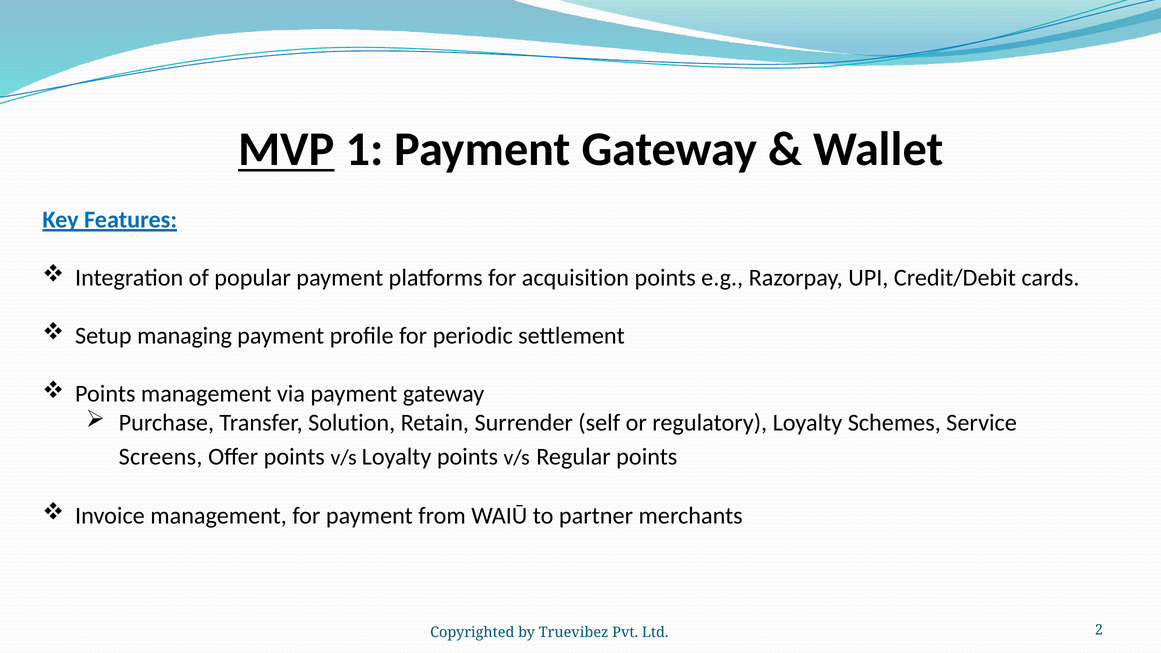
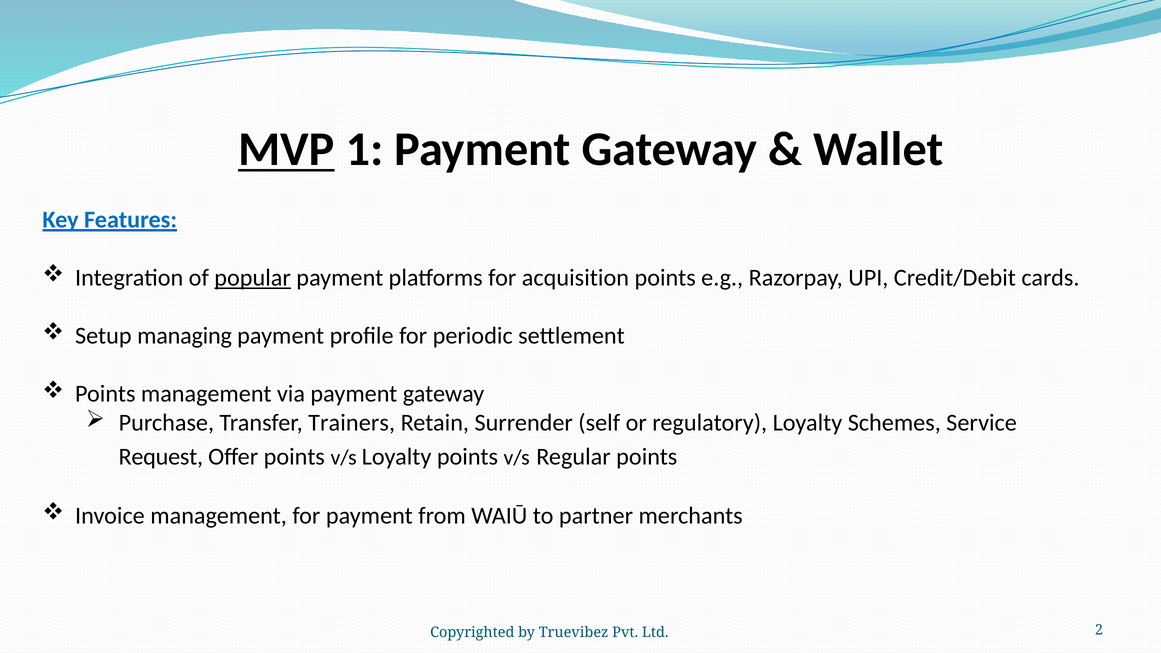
popular underline: none -> present (253, 278)
Solution: Solution -> Trainers (352, 423)
Screens: Screens -> Request (161, 457)
